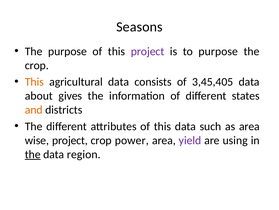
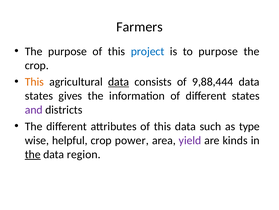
Seasons: Seasons -> Farmers (139, 27)
project colour: purple -> blue (148, 51)
data underline: none -> present (119, 82)
3,45,405: 3,45,405 -> 9,88,444 (213, 82)
about: about -> states (39, 96)
and colour: orange -> purple (34, 109)
as area: area -> type (249, 126)
wise project: project -> helpful (70, 140)
using: using -> kinds (235, 140)
